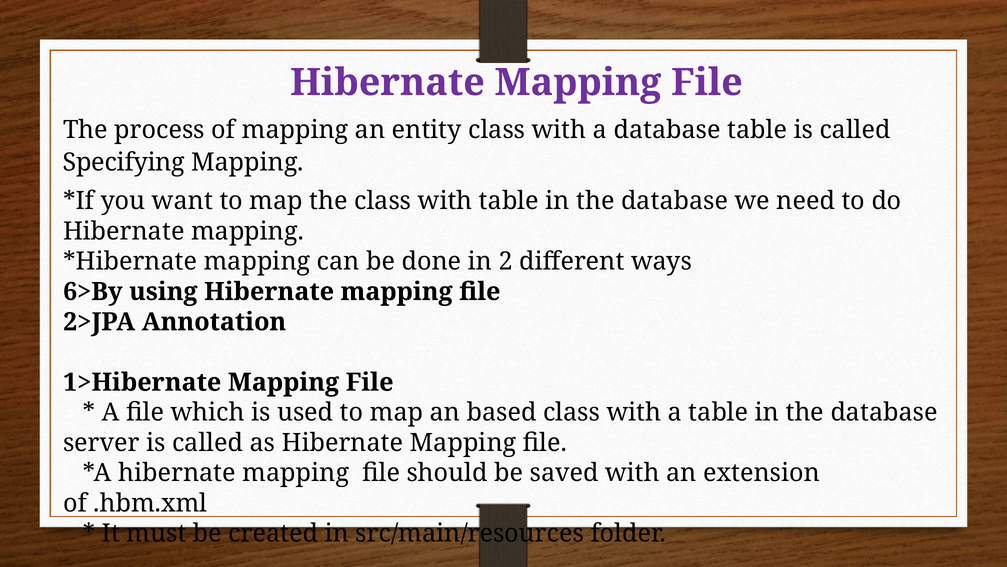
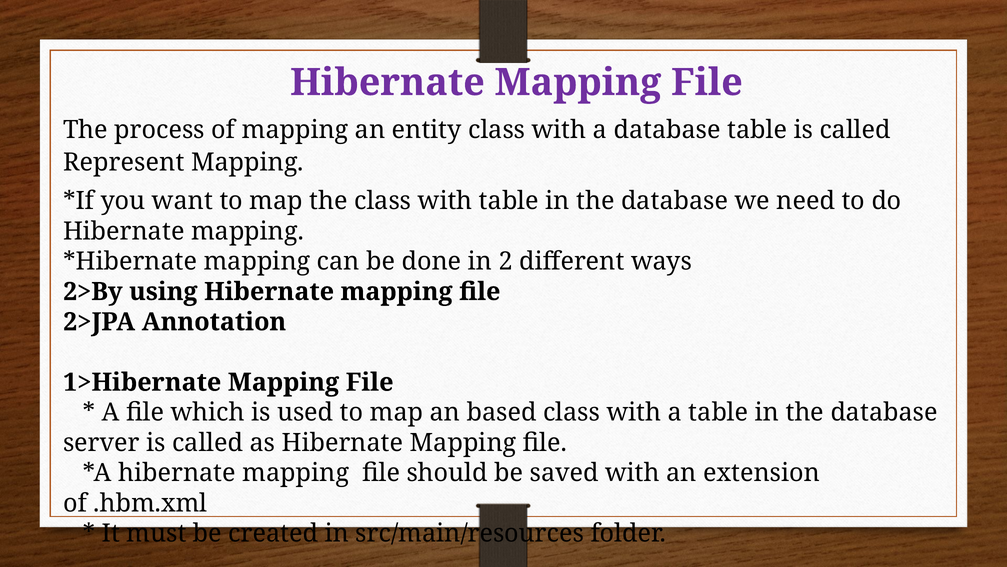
Specifying: Specifying -> Represent (124, 162)
6>By: 6>By -> 2>By (93, 291)
